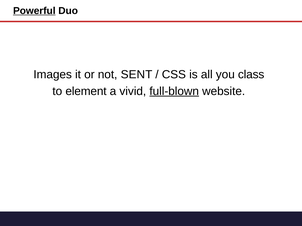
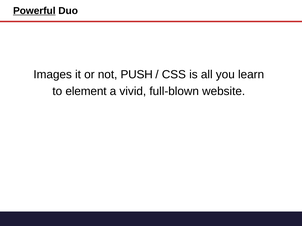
SENT: SENT -> PUSH (137, 75)
class: class -> learn (251, 75)
full-blown underline: present -> none (174, 91)
